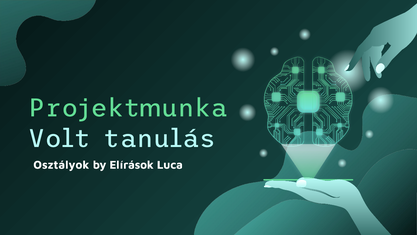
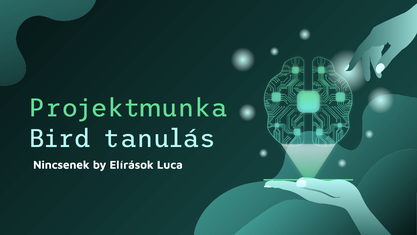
Volt: Volt -> Bird (60, 138)
Osztályok: Osztályok -> Nincsenek (61, 165)
